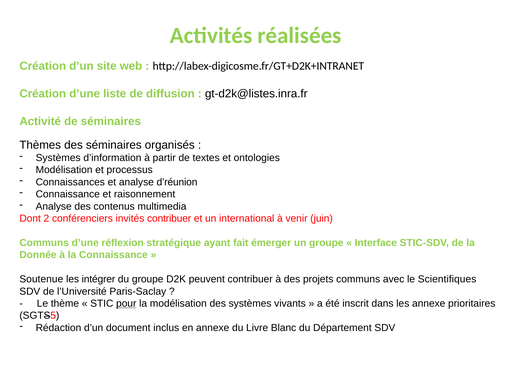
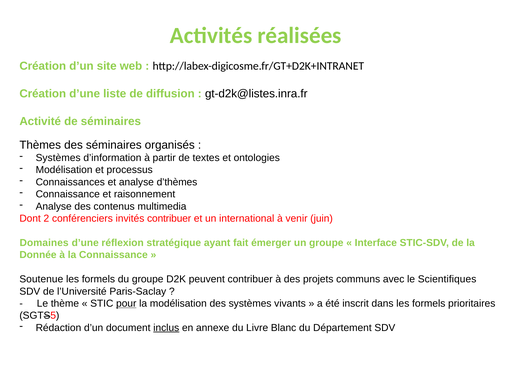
d’réunion: d’réunion -> d’thèmes (177, 182)
Communs: Communs -> Domaines (44, 243)
intégrer: intégrer -> formels (98, 279)
dans les annexe: annexe -> formels (429, 303)
inclus underline: none -> present (166, 328)
